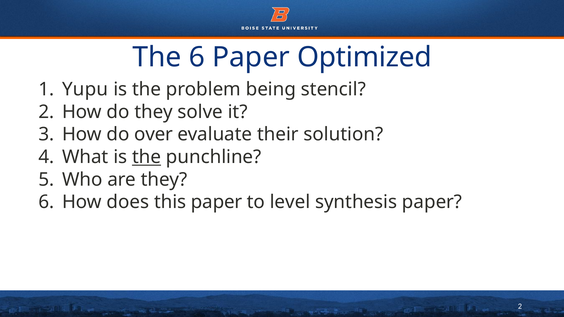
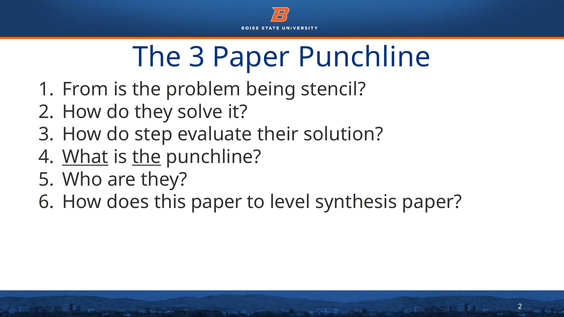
The 6: 6 -> 3 (197, 57)
Paper Optimized: Optimized -> Punchline (364, 57)
Yupu: Yupu -> From (85, 89)
over: over -> step (154, 135)
What underline: none -> present (85, 157)
